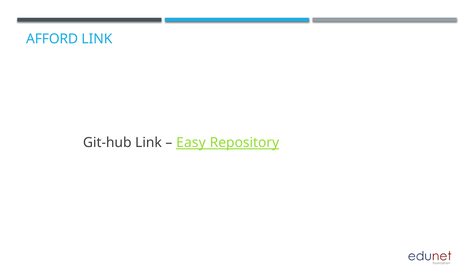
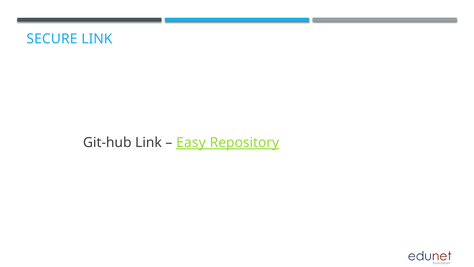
AFFORD: AFFORD -> SECURE (52, 39)
